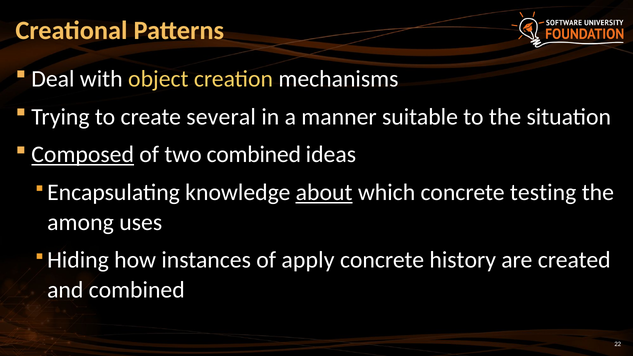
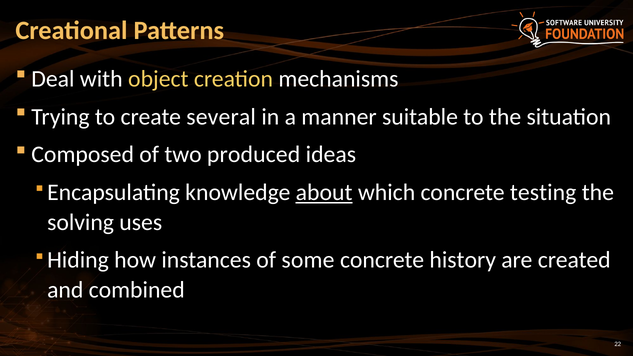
Composed underline: present -> none (83, 155)
two combined: combined -> produced (254, 155)
among: among -> solving (81, 222)
apply: apply -> some (308, 260)
